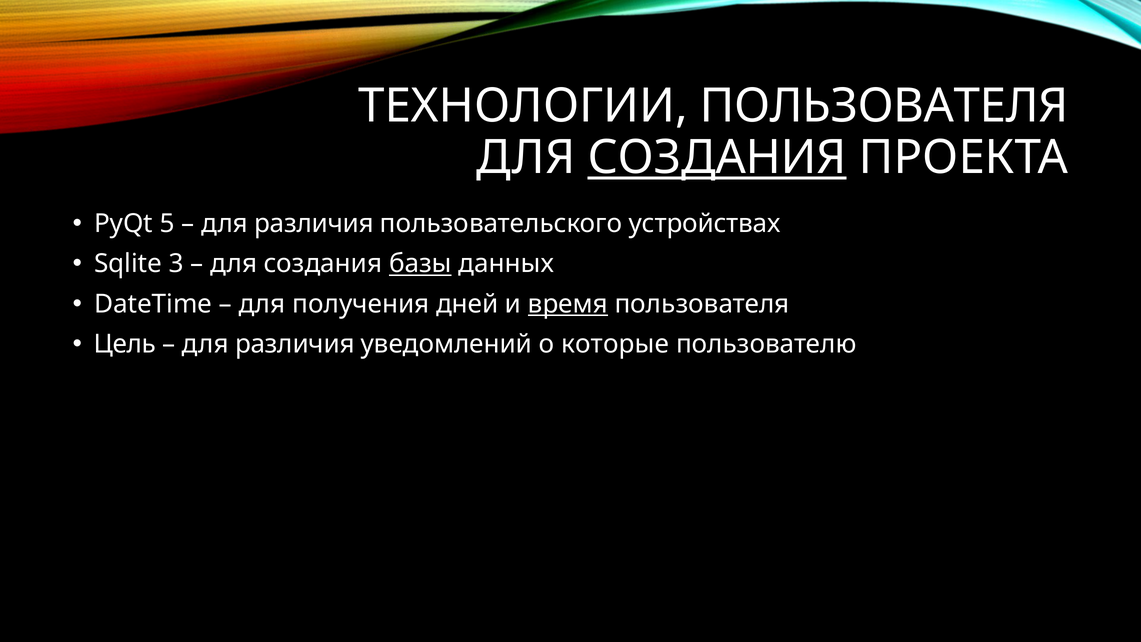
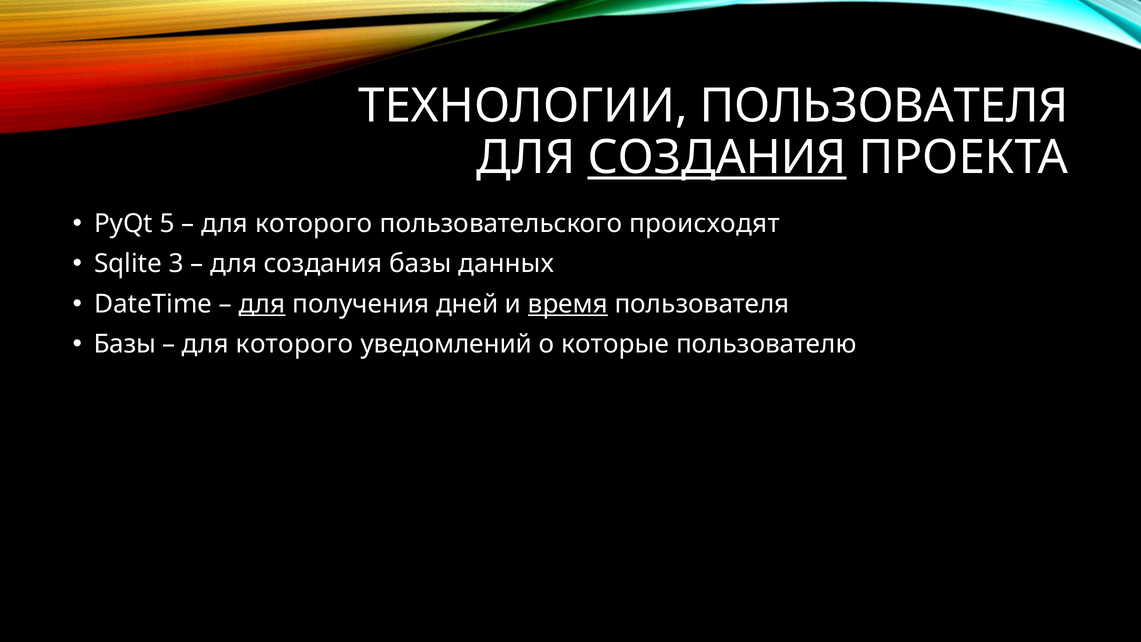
различия: различия -> которого (314, 224)
устройствах: устройствах -> происходят (704, 224)
базы underline: present -> none (420, 264)
для underline: none -> present (262, 304)
Цель: Цель -> Базы (125, 344)
различия: различия -> которого (295, 344)
